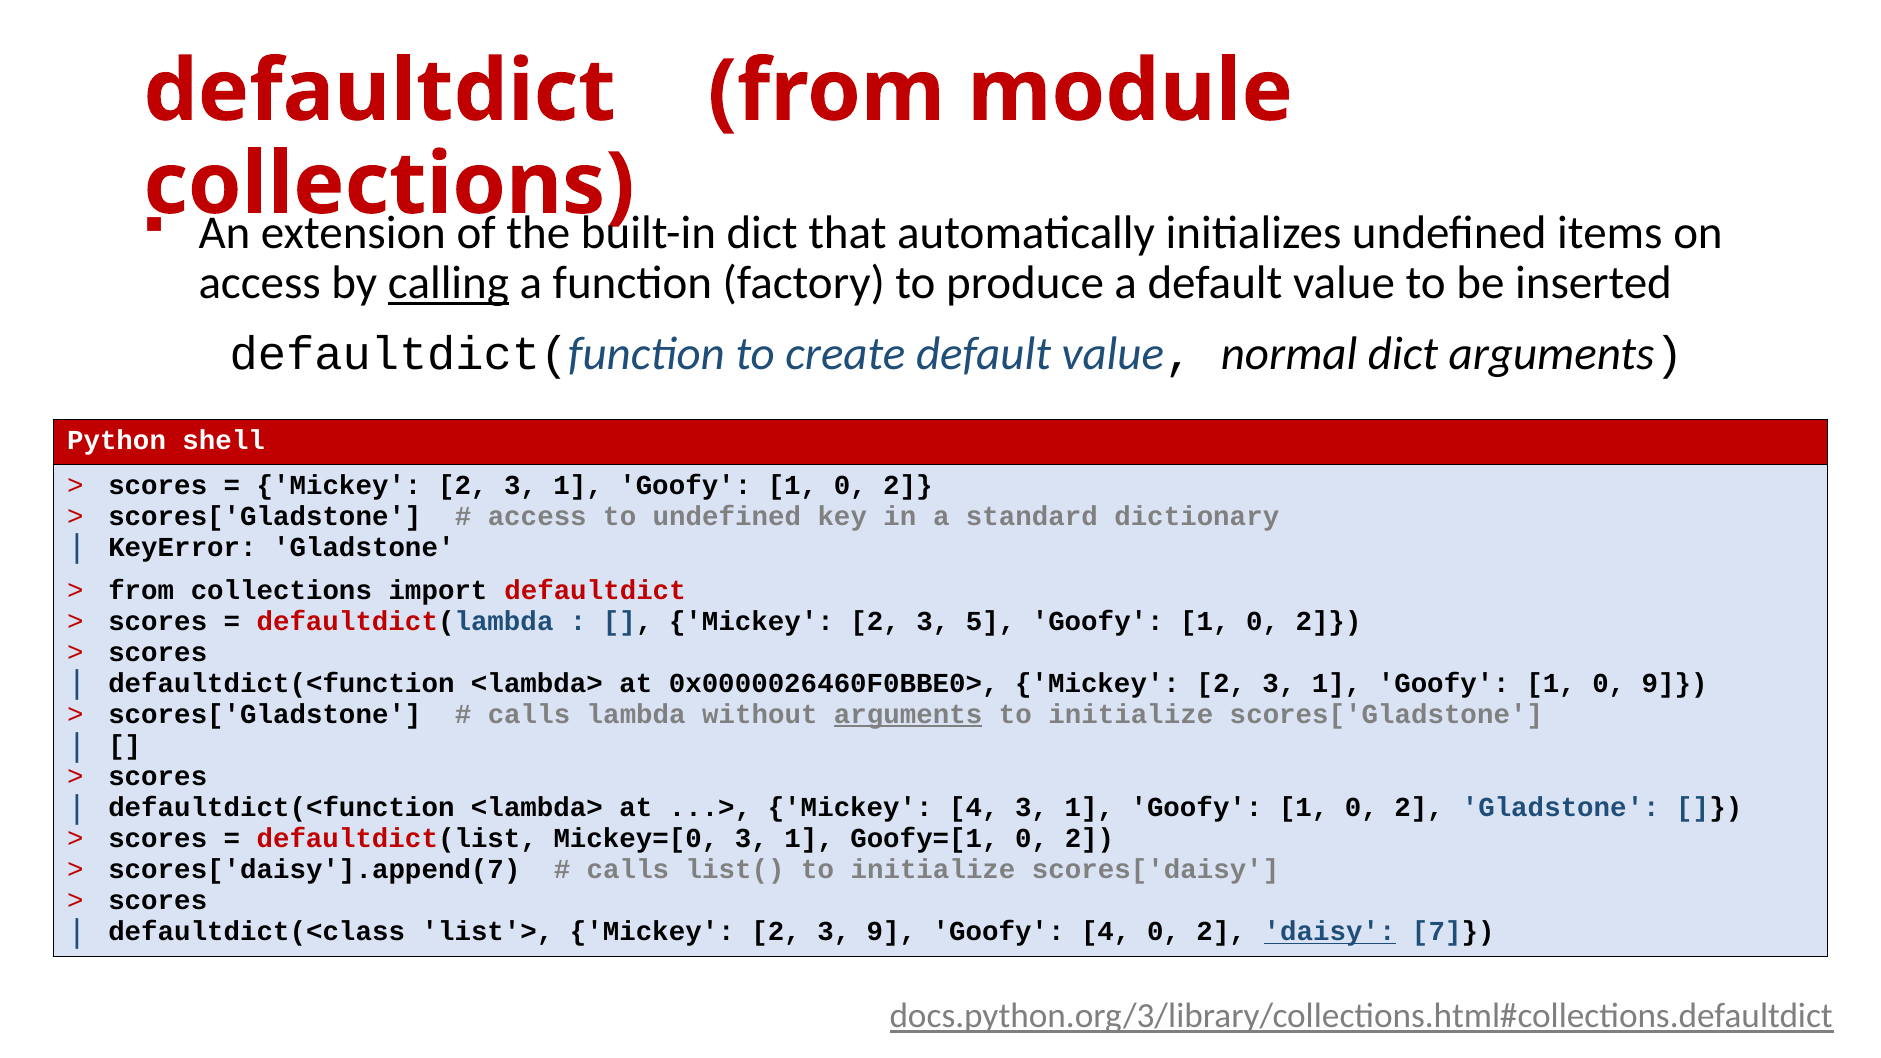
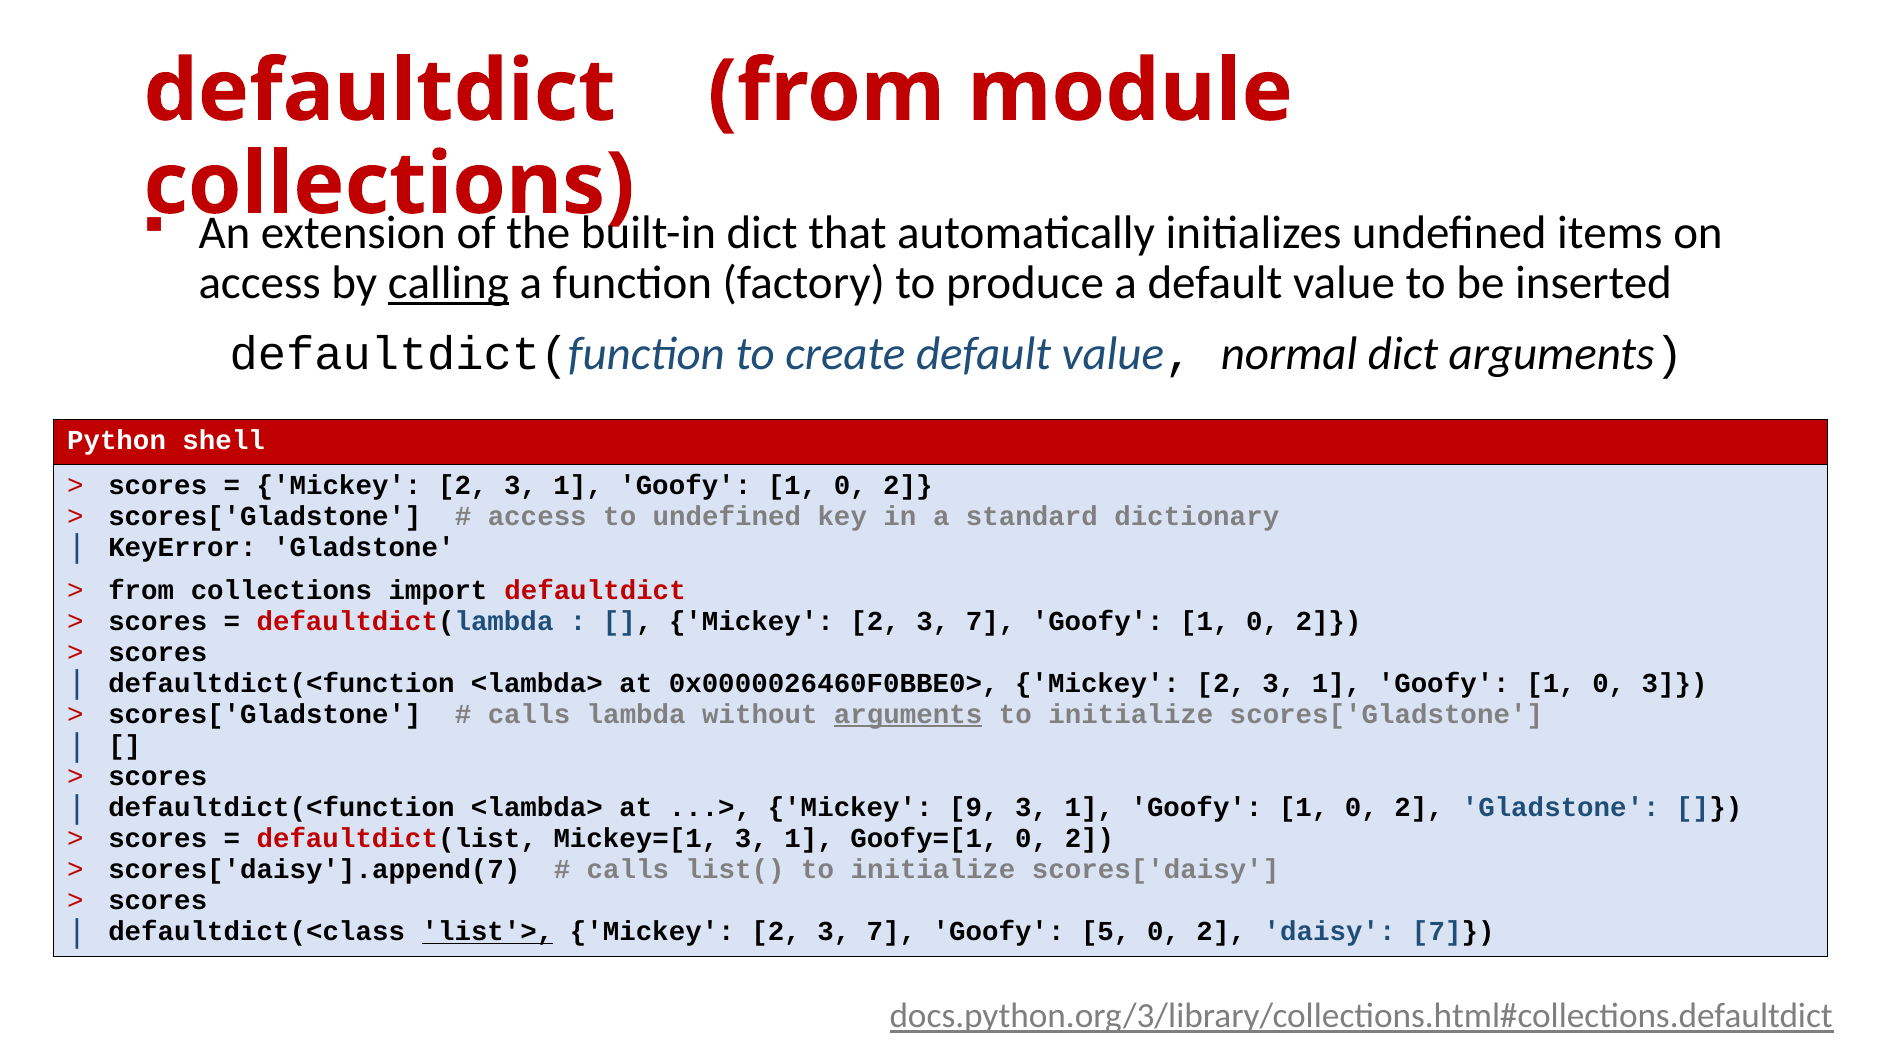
5: 5 -> 7 (991, 621)
0 9: 9 -> 3 (1675, 683)
Mickey 4: 4 -> 9 (974, 808)
Mickey=[0: Mickey=[0 -> Mickey=[1 (636, 839)
list'> underline: none -> present (487, 932)
9: 9 -> 7 (891, 932)
Goofy 4: 4 -> 5 (1106, 932)
daisy underline: present -> none (1330, 932)
